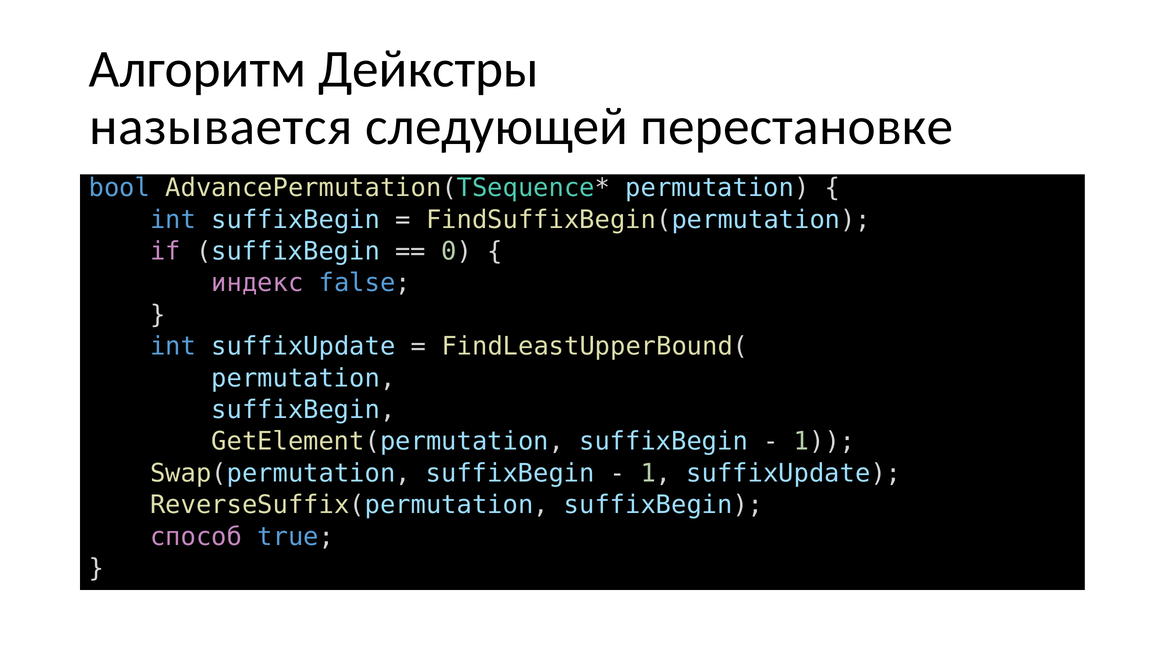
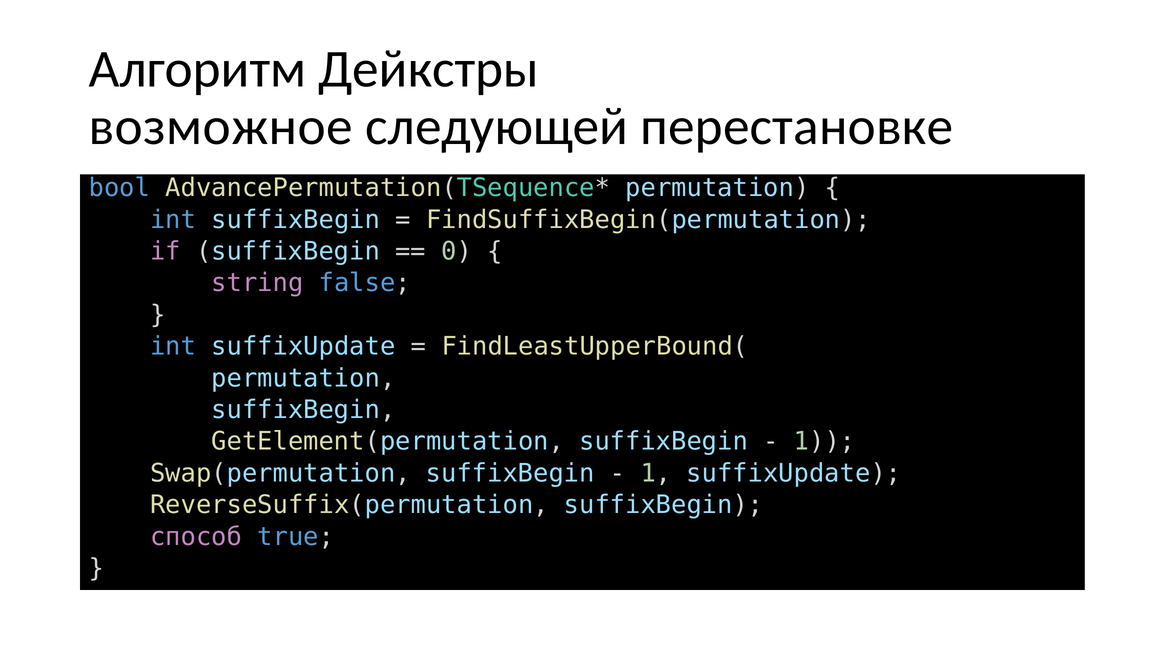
называется: называется -> возможное (221, 127)
индекс: индекс -> string (257, 283)
